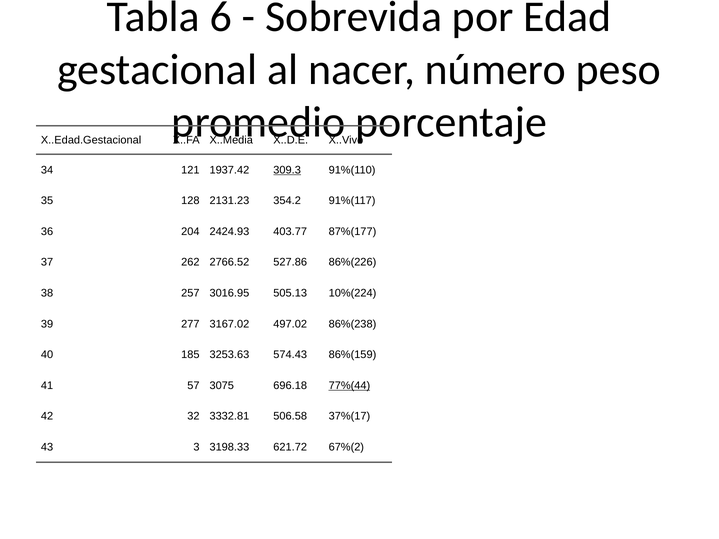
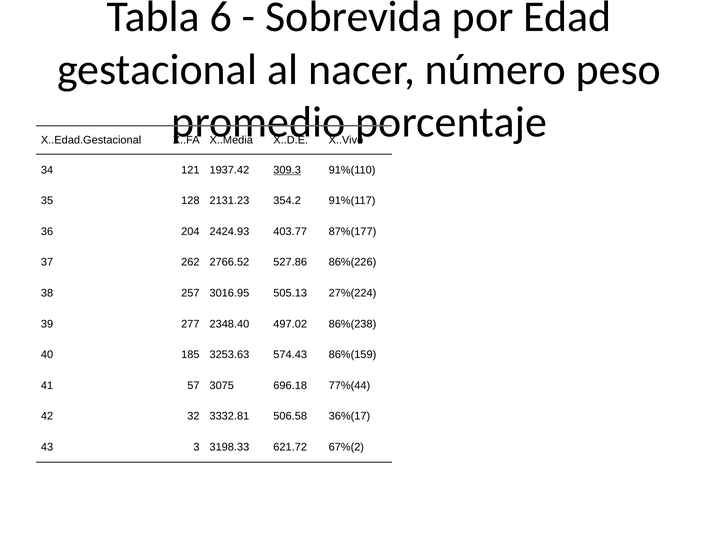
10%(224: 10%(224 -> 27%(224 (352, 293)
3167.02: 3167.02 -> 2348.40 (229, 324)
77%(44 underline: present -> none (349, 386)
37%(17: 37%(17 -> 36%(17 (349, 416)
